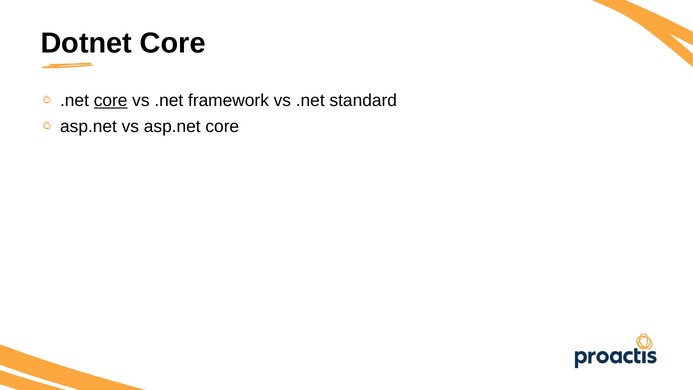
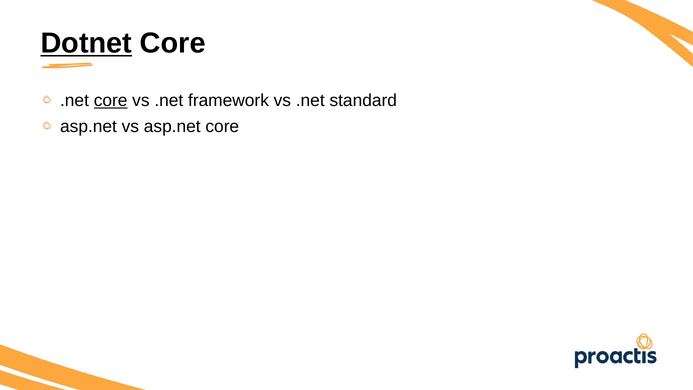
Dotnet underline: none -> present (86, 43)
